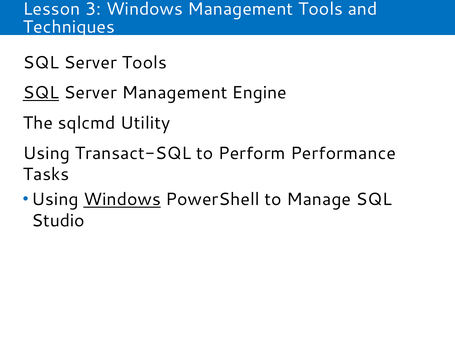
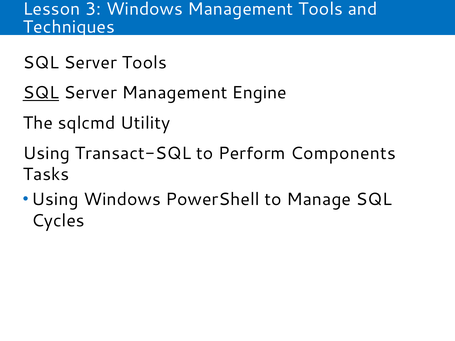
Performance: Performance -> Components (343, 153)
Windows underline: present -> none (122, 200)
Studio: Studio -> Cycles (58, 221)
